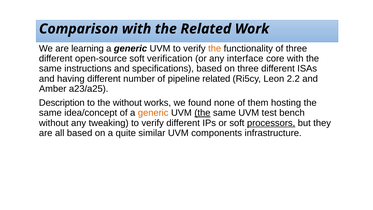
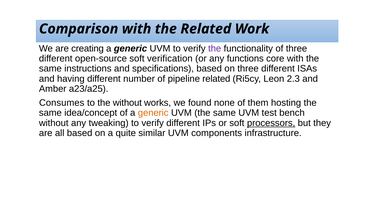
learning: learning -> creating (88, 48)
the colour: orange -> purple (215, 48)
interface: interface -> functions (245, 59)
2.2: 2.2 -> 2.3 (293, 79)
Description: Description -> Consumes (62, 103)
the underline: present -> none (202, 113)
